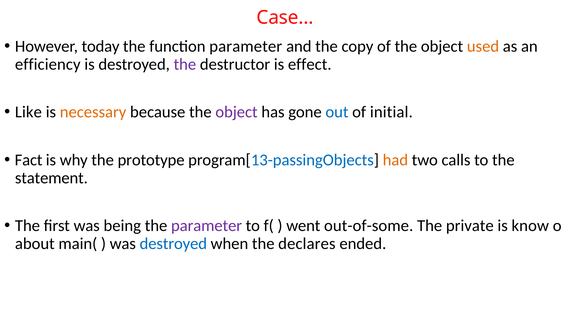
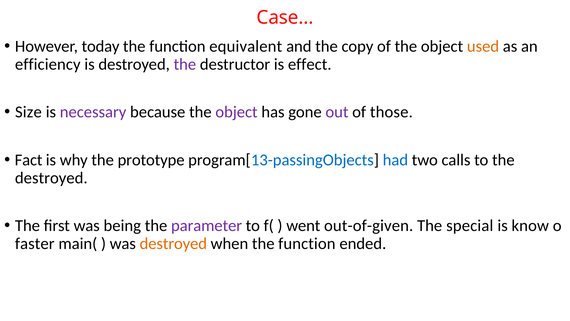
function parameter: parameter -> equivalent (246, 46)
Like: Like -> Size (28, 112)
necessary colour: orange -> purple (93, 112)
out colour: blue -> purple (337, 112)
initial: initial -> those (391, 112)
had colour: orange -> blue (395, 160)
statement: statement -> destroyed (51, 178)
out-of-some: out-of-some -> out-of-given (369, 226)
private: private -> special (470, 226)
about: about -> faster (35, 243)
destroyed colour: blue -> orange (173, 243)
when the declares: declares -> function (307, 243)
